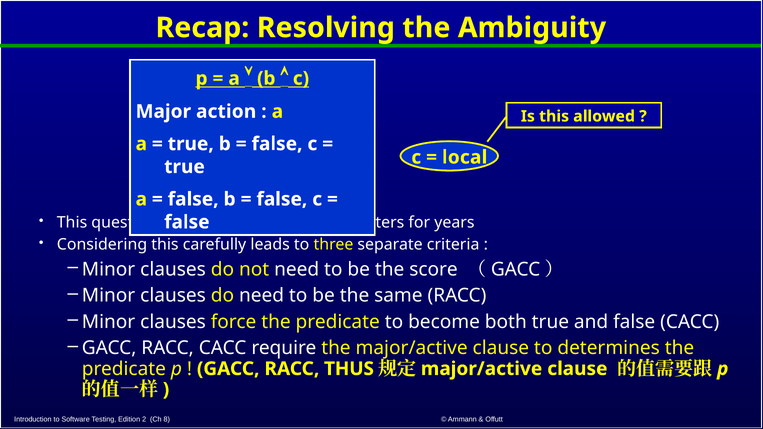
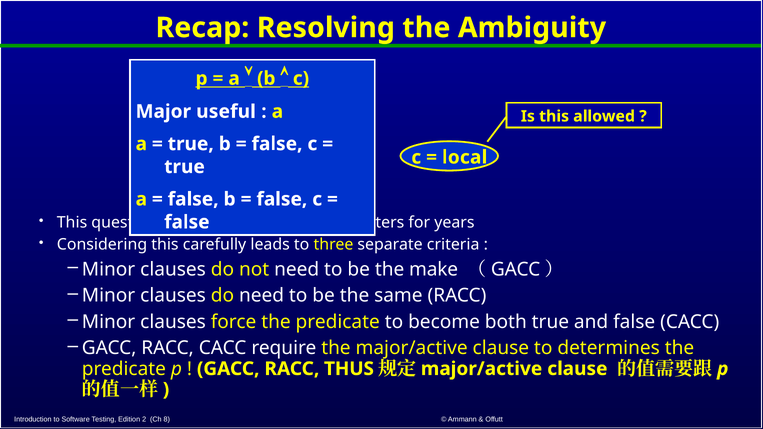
action: action -> useful (226, 112)
score: score -> make (434, 269)
